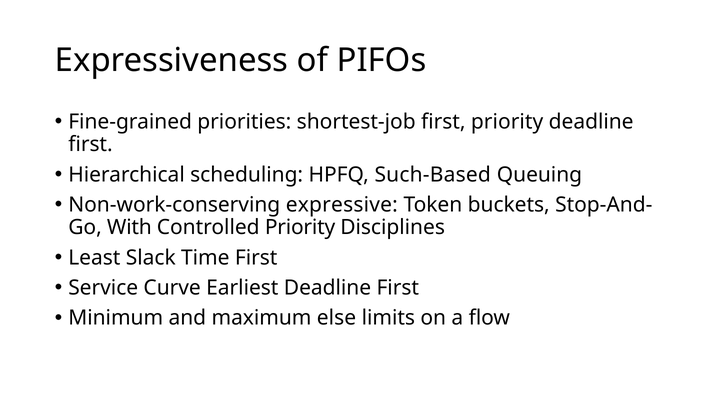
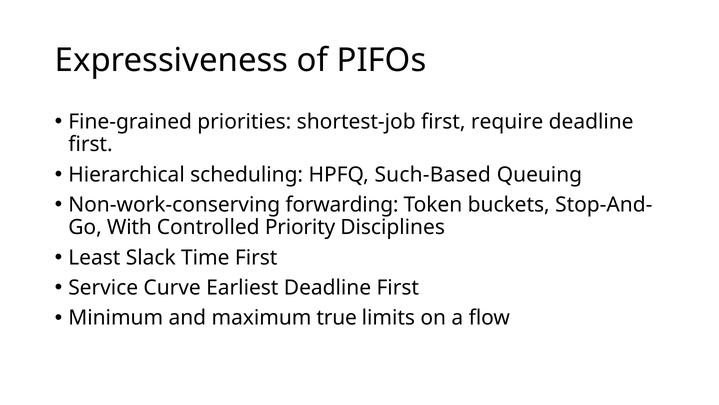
first priority: priority -> require (507, 122)
expressive: expressive -> forwarding (342, 205)
else: else -> true (337, 318)
